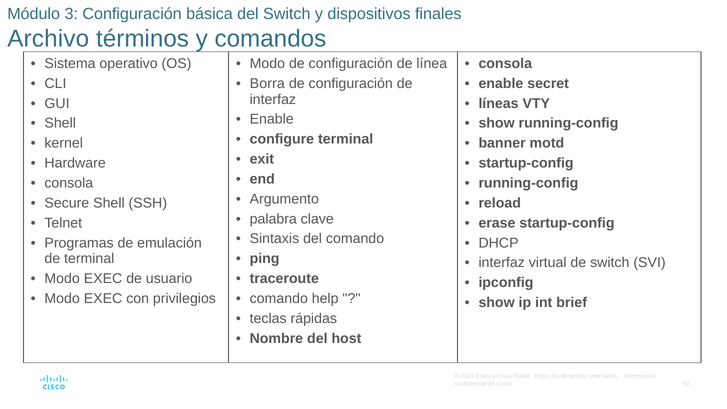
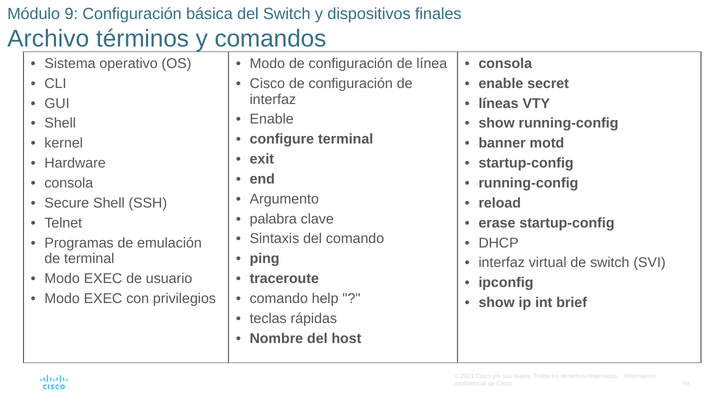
3: 3 -> 9 (71, 14)
Borra: Borra -> Cisco (267, 83)
